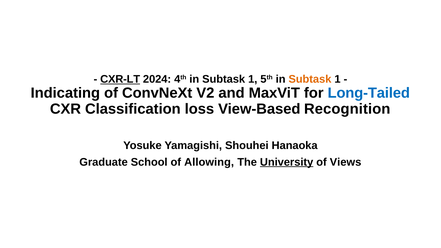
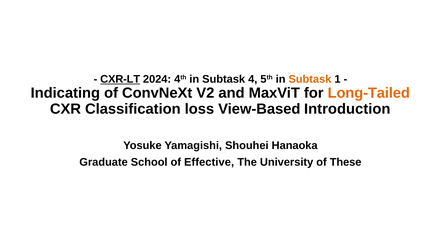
4th in Subtask 1: 1 -> 4 (253, 79)
Long-Tailed colour: blue -> orange (369, 93)
Recognition: Recognition -> Introduction (347, 109)
Allowing: Allowing -> Effective (209, 162)
University underline: present -> none (287, 162)
Views: Views -> These (346, 162)
